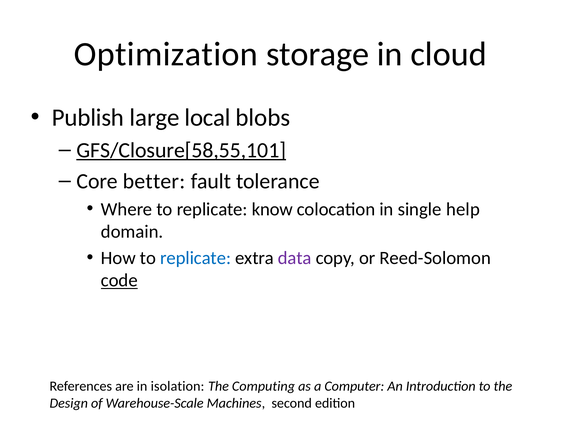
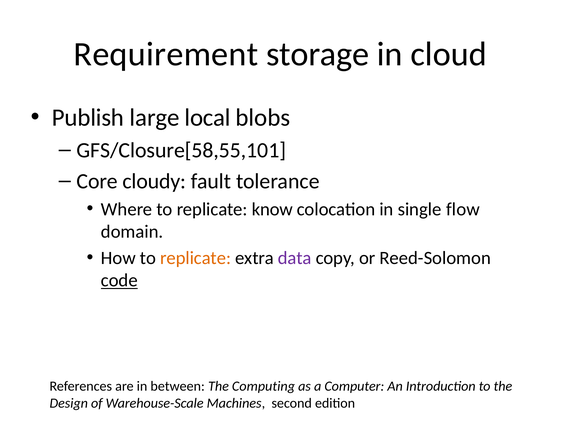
Optimization: Optimization -> Requirement (166, 54)
GFS/Closure[58,55,101 underline: present -> none (181, 150)
better: better -> cloudy (154, 181)
help: help -> flow (463, 209)
replicate colour: blue -> orange (196, 258)
isolation: isolation -> between (178, 386)
